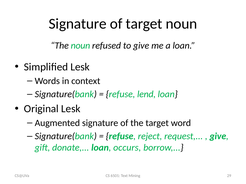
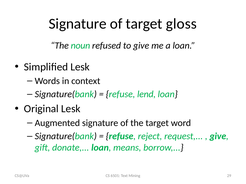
target noun: noun -> gloss (181, 24)
occurs: occurs -> means (127, 148)
